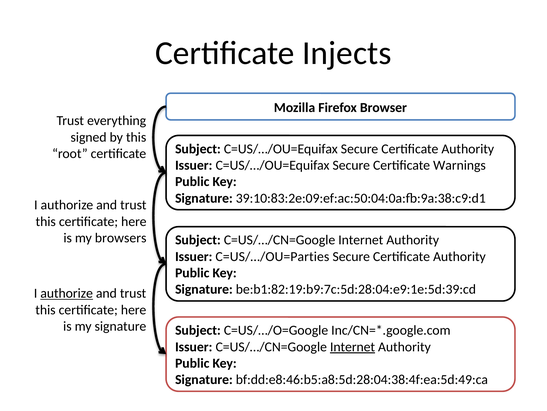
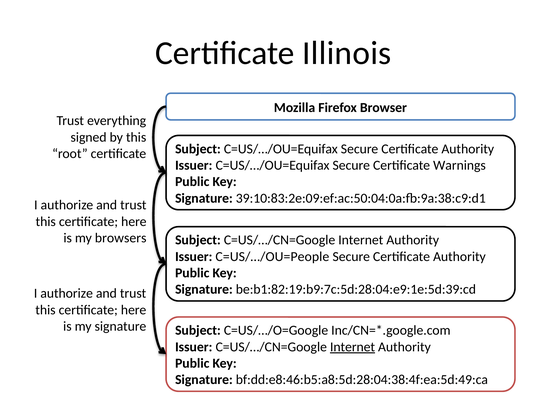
Injects: Injects -> Illinois (347, 53)
C=US/…/OU=Parties: C=US/…/OU=Parties -> C=US/…/OU=People (272, 256)
authorize underline: present -> none (67, 293)
